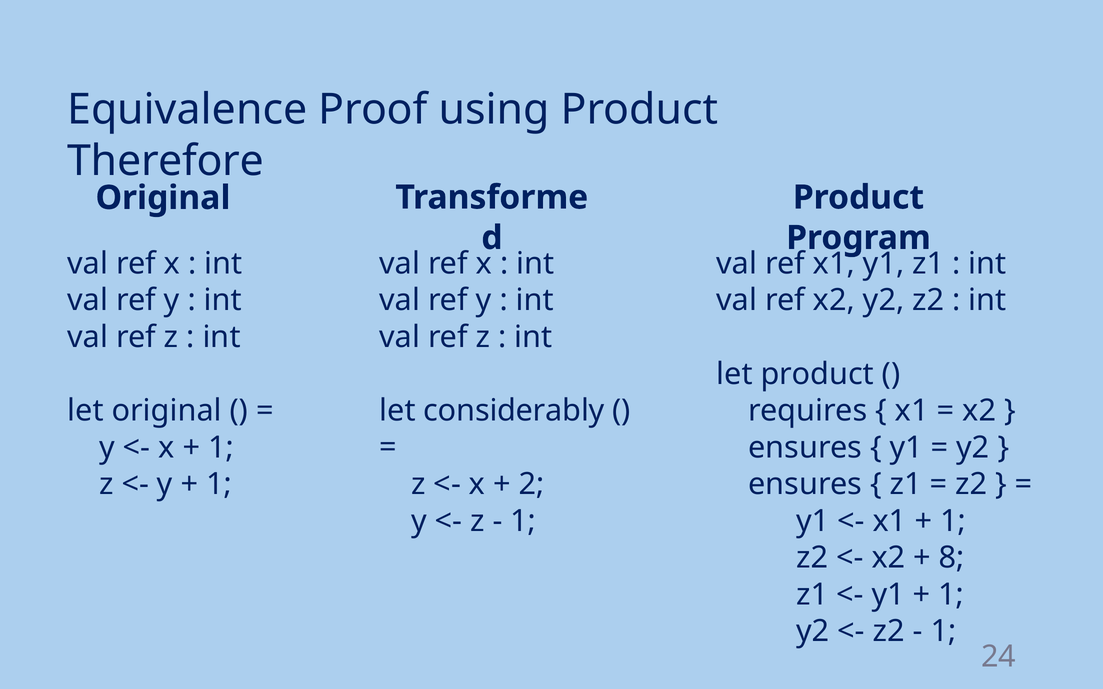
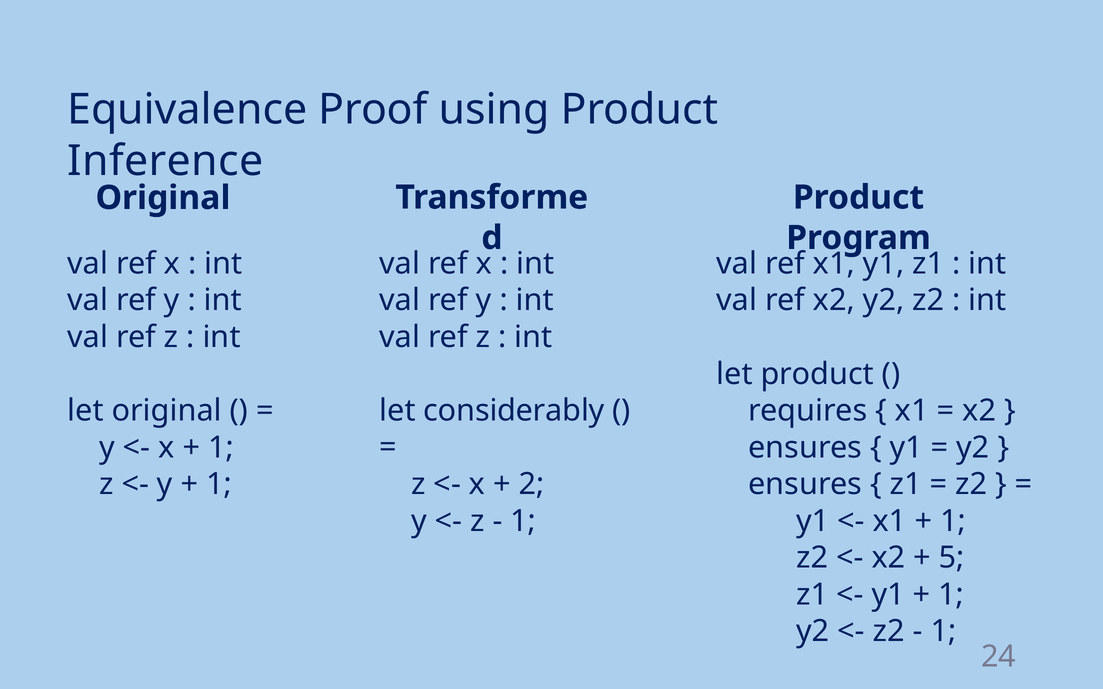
Therefore: Therefore -> Inference (165, 161)
8: 8 -> 5 (952, 558)
